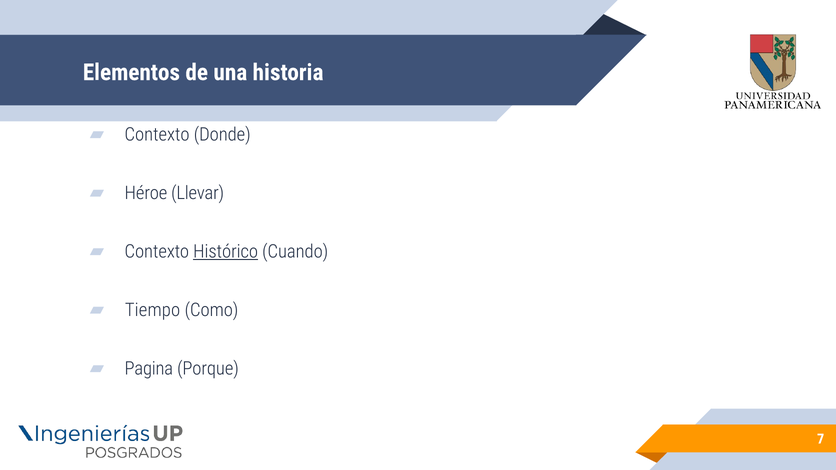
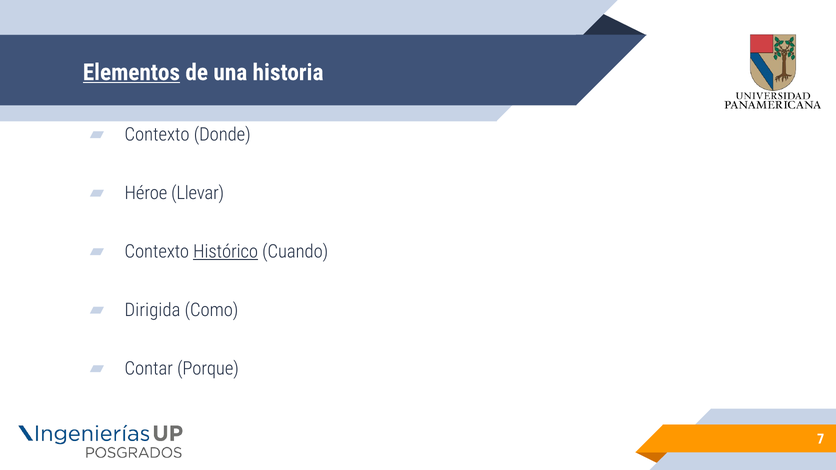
Elementos underline: none -> present (131, 73)
Tiempo: Tiempo -> Dirigida (153, 310)
Pagina: Pagina -> Contar (149, 369)
